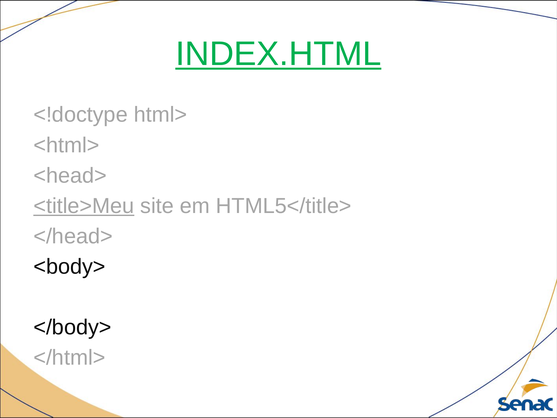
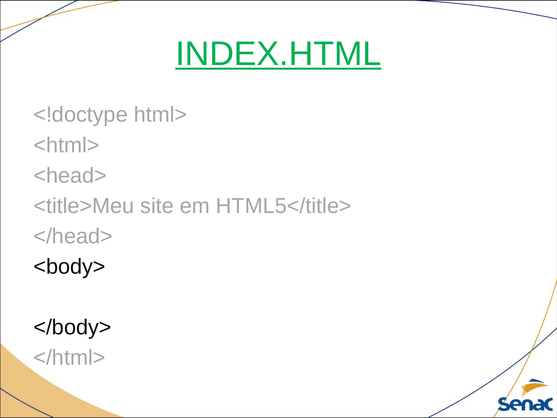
<title>Meu underline: present -> none (84, 206)
